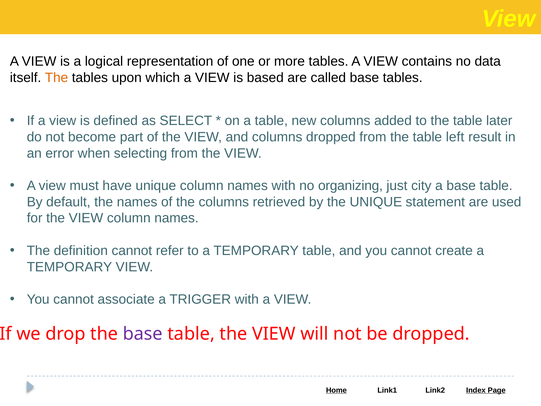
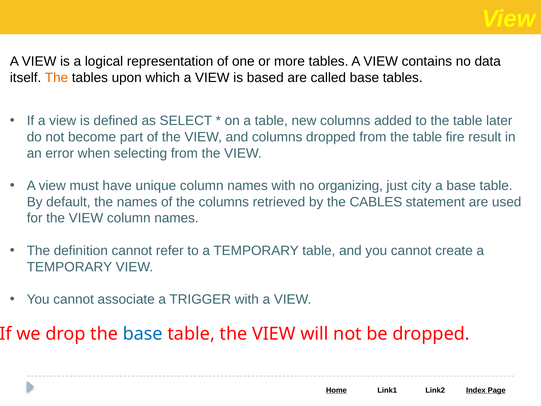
left: left -> fire (455, 137)
the UNIQUE: UNIQUE -> CABLES (376, 202)
base colour: purple -> blue (143, 334)
